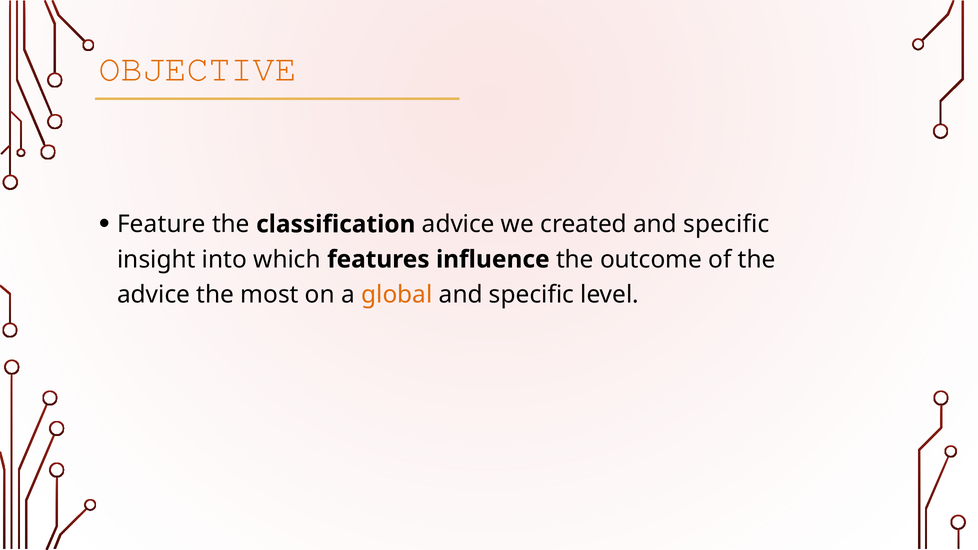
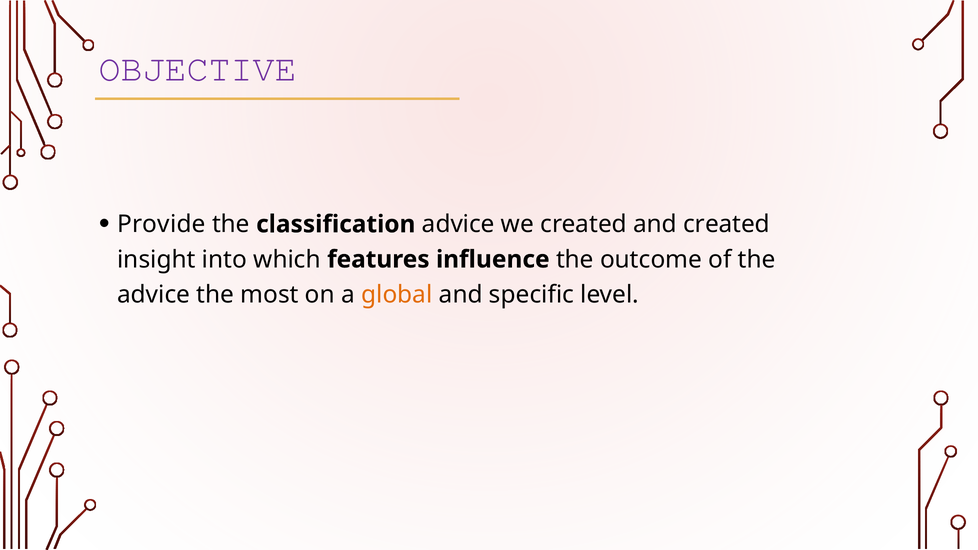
OBJECTIVE colour: orange -> purple (198, 68)
Feature: Feature -> Provide (161, 224)
created and specific: specific -> created (727, 224)
